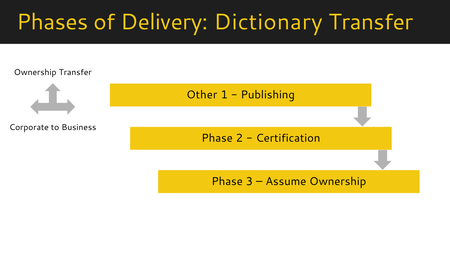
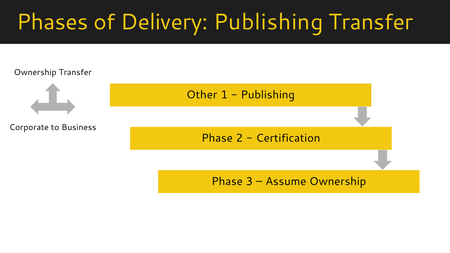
Delivery Dictionary: Dictionary -> Publishing (268, 22)
